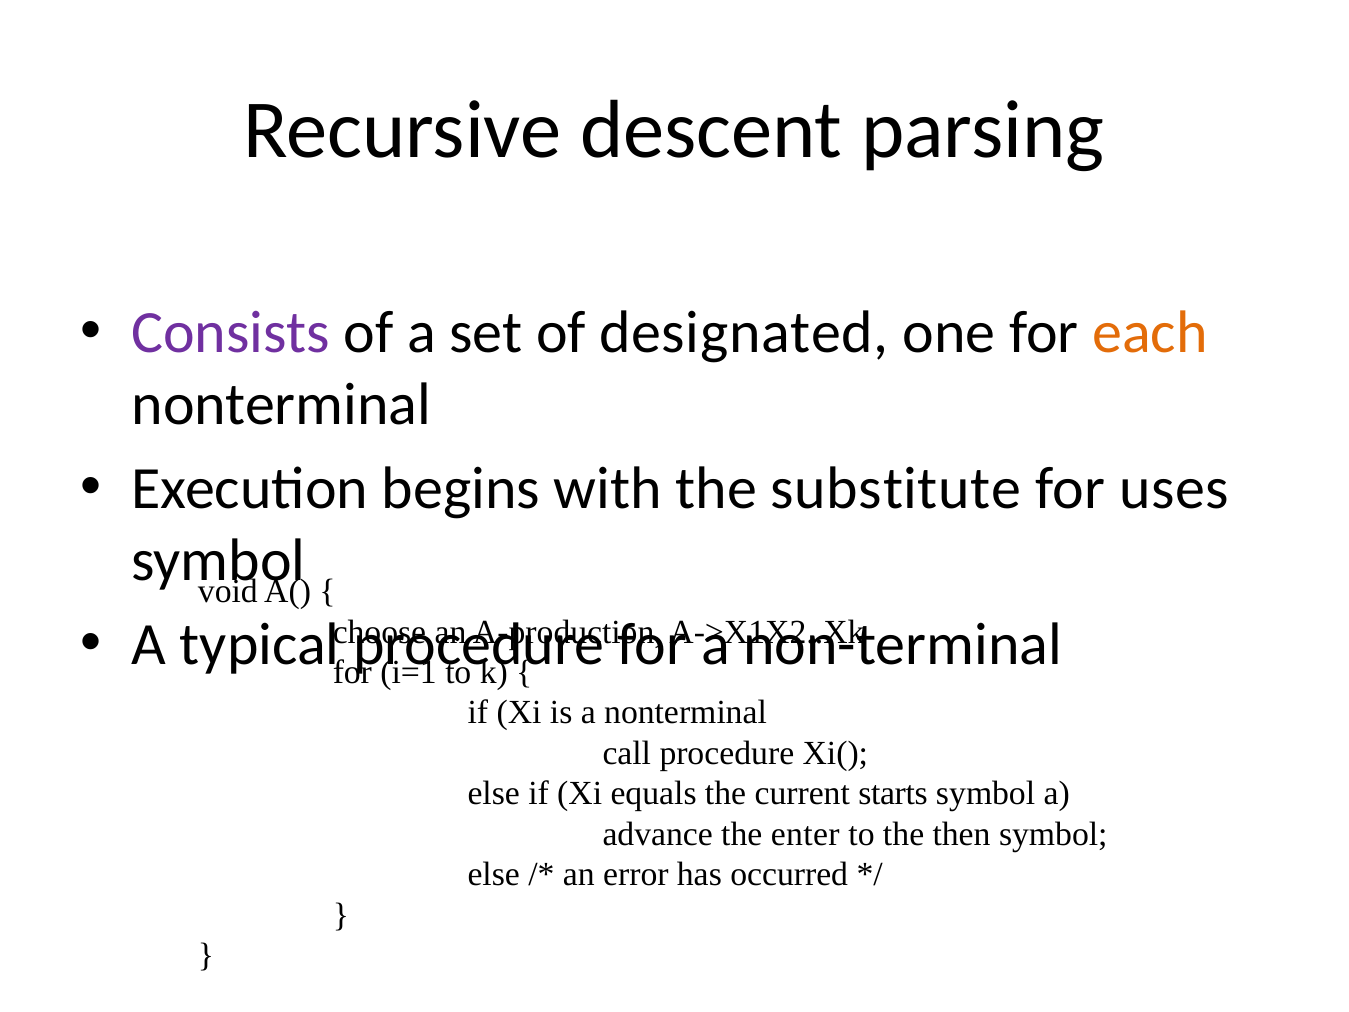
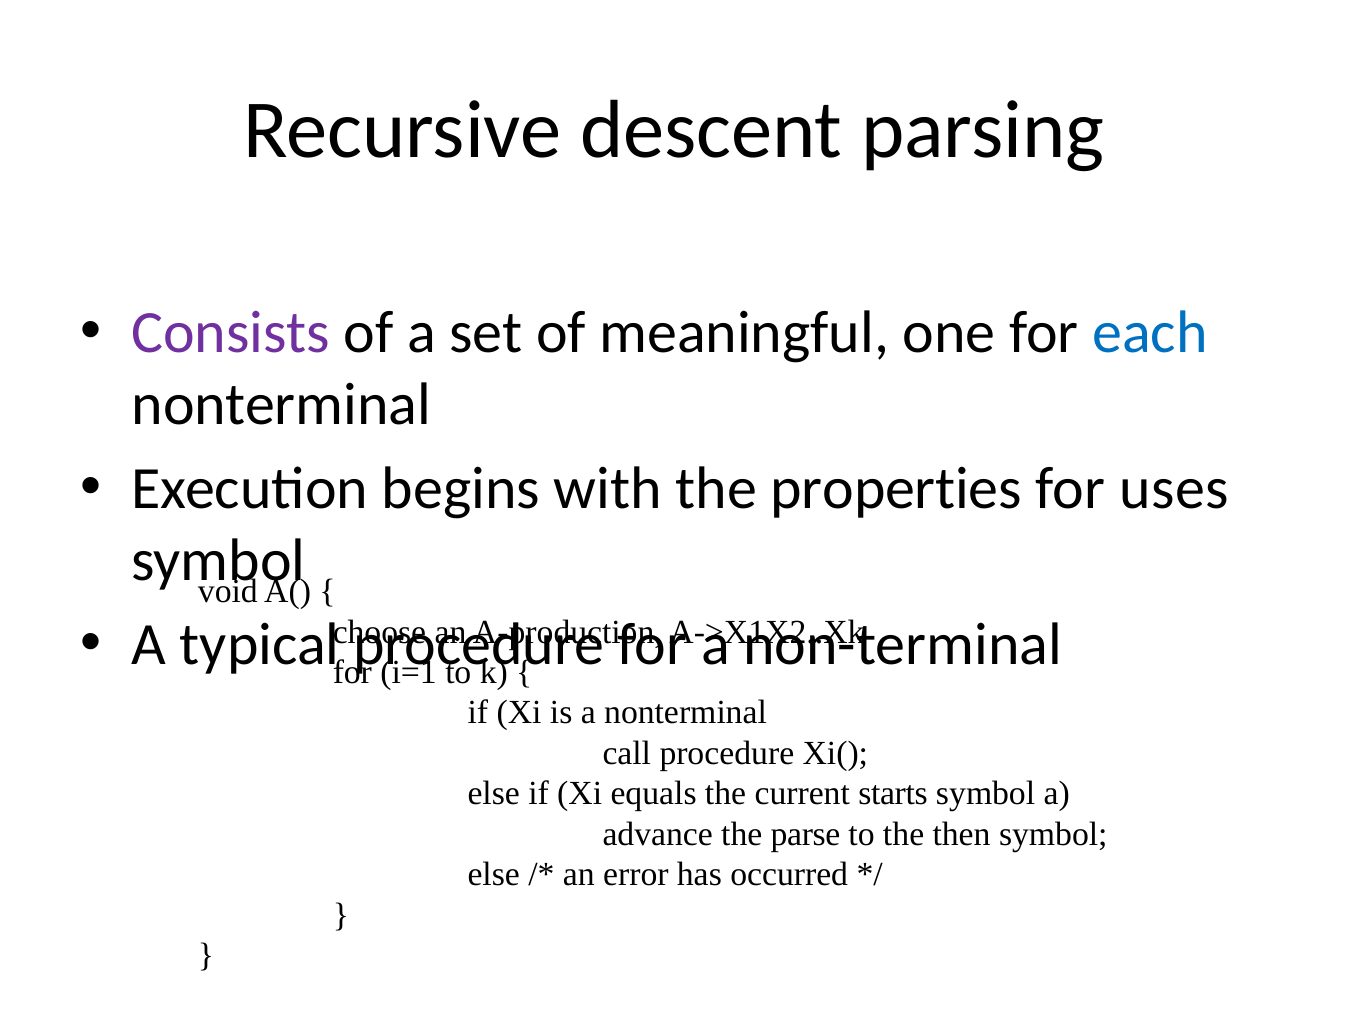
designated: designated -> meaningful (744, 332)
each colour: orange -> blue (1150, 332)
substitute: substitute -> properties (896, 488)
enter: enter -> parse (806, 834)
